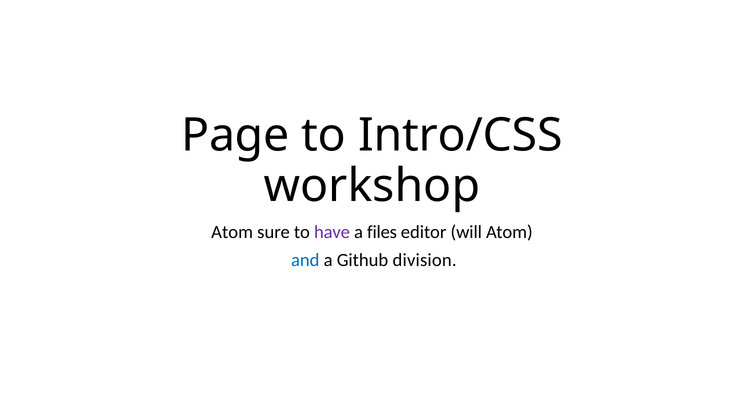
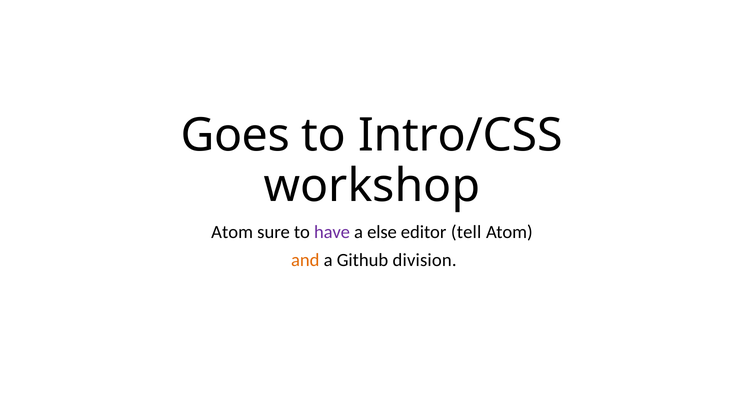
Page: Page -> Goes (235, 136)
files: files -> else (382, 233)
will: will -> tell (466, 233)
and colour: blue -> orange (305, 260)
